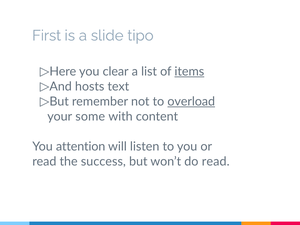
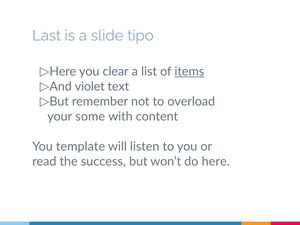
First: First -> Last (47, 36)
hosts: hosts -> violet (90, 86)
overload underline: present -> none (191, 101)
attention: attention -> template (81, 146)
do read: read -> here (216, 161)
